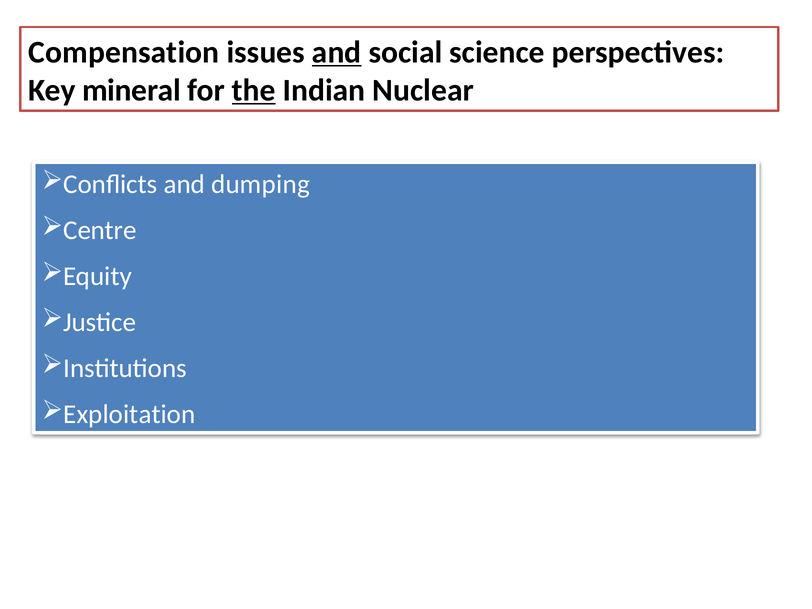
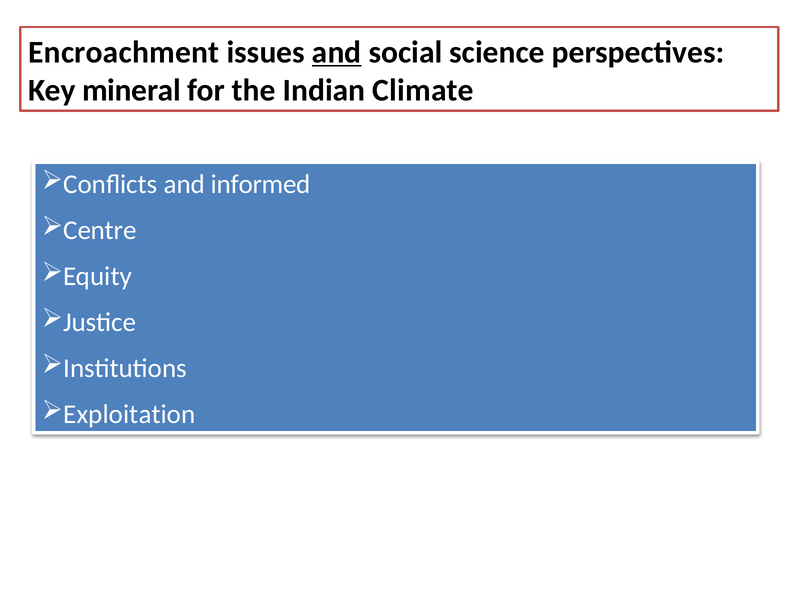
Compensation: Compensation -> Encroachment (124, 52)
the underline: present -> none (254, 90)
Nuclear: Nuclear -> Climate (423, 90)
dumping: dumping -> informed (261, 185)
